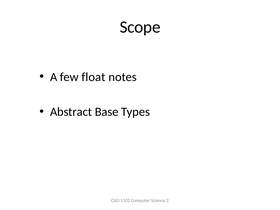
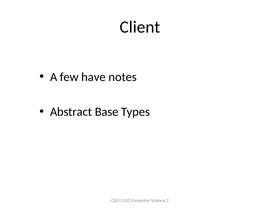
Scope: Scope -> Client (140, 27)
float: float -> have (94, 77)
